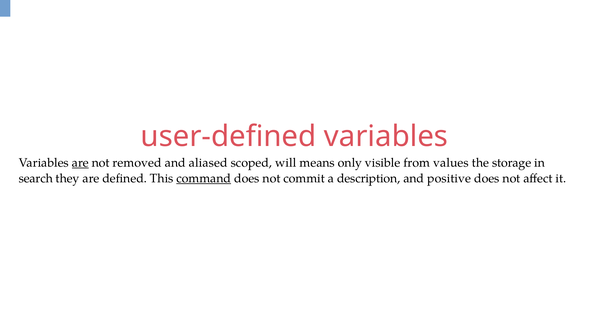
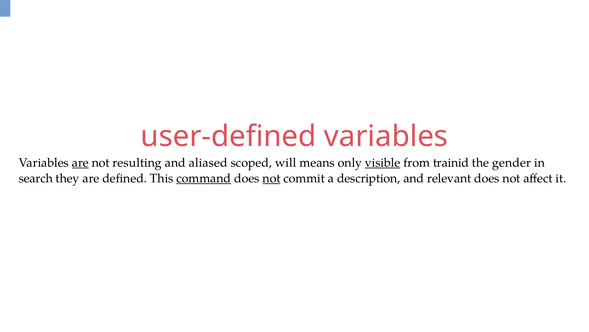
removed: removed -> resulting (137, 162)
visible underline: none -> present (383, 162)
values: values -> trainid (451, 162)
storage: storage -> gender (512, 162)
not underline: none -> present (271, 178)
positive: positive -> relevant (449, 178)
